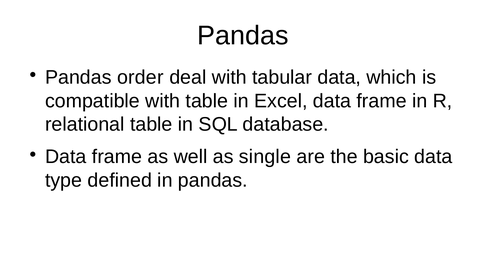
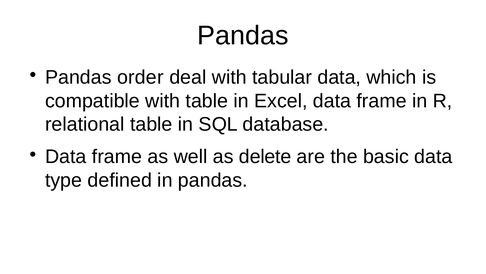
single: single -> delete (265, 156)
